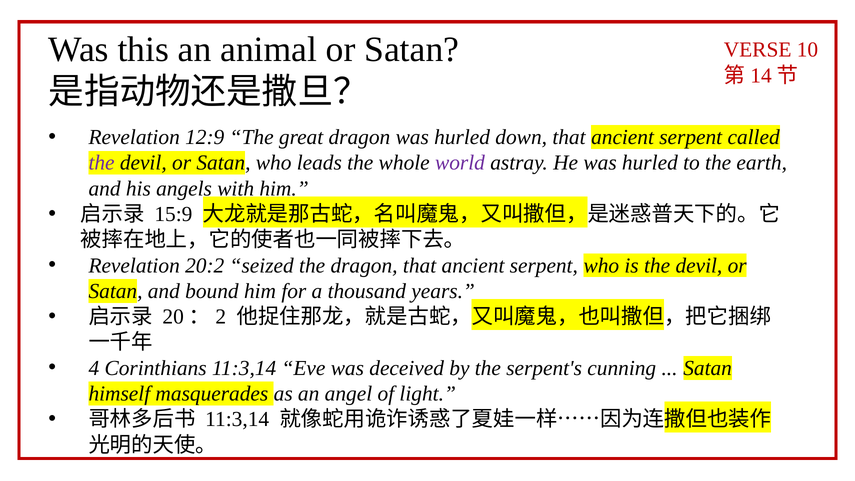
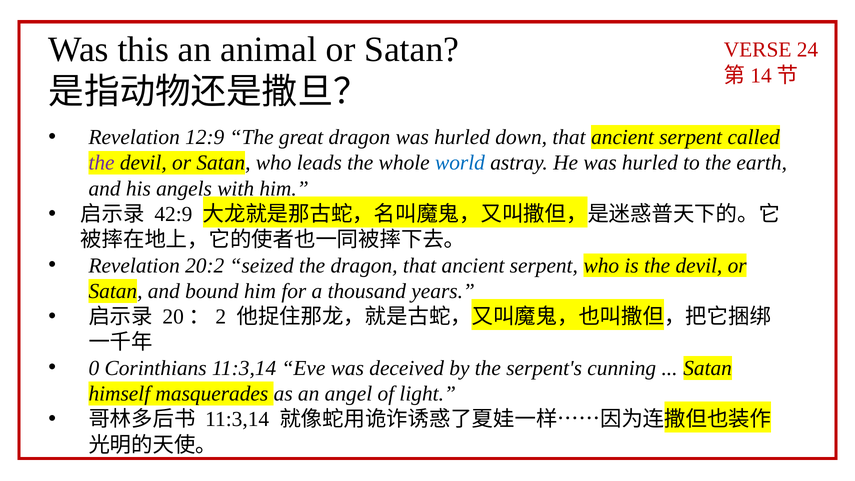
10: 10 -> 24 (807, 50)
world colour: purple -> blue (460, 163)
15:9: 15:9 -> 42:9 (173, 214)
4: 4 -> 0 (94, 368)
